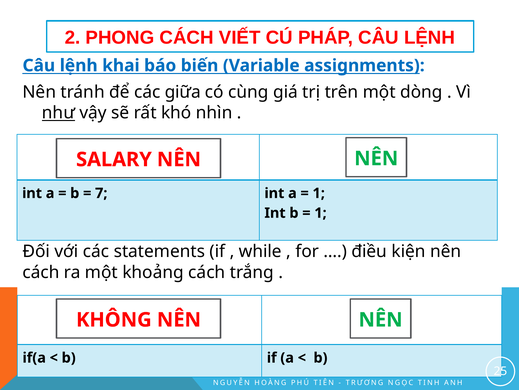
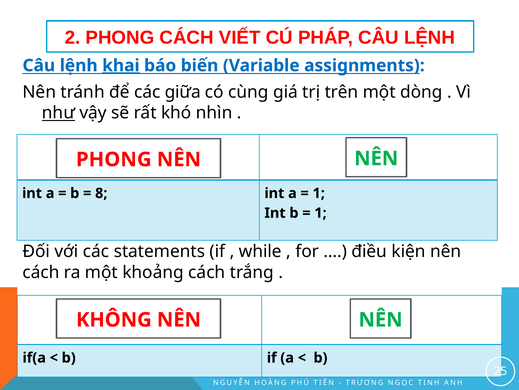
khai underline: none -> present (121, 65)
SALARY: SALARY -> PHONG (114, 159)
7: 7 -> 8 (101, 193)
